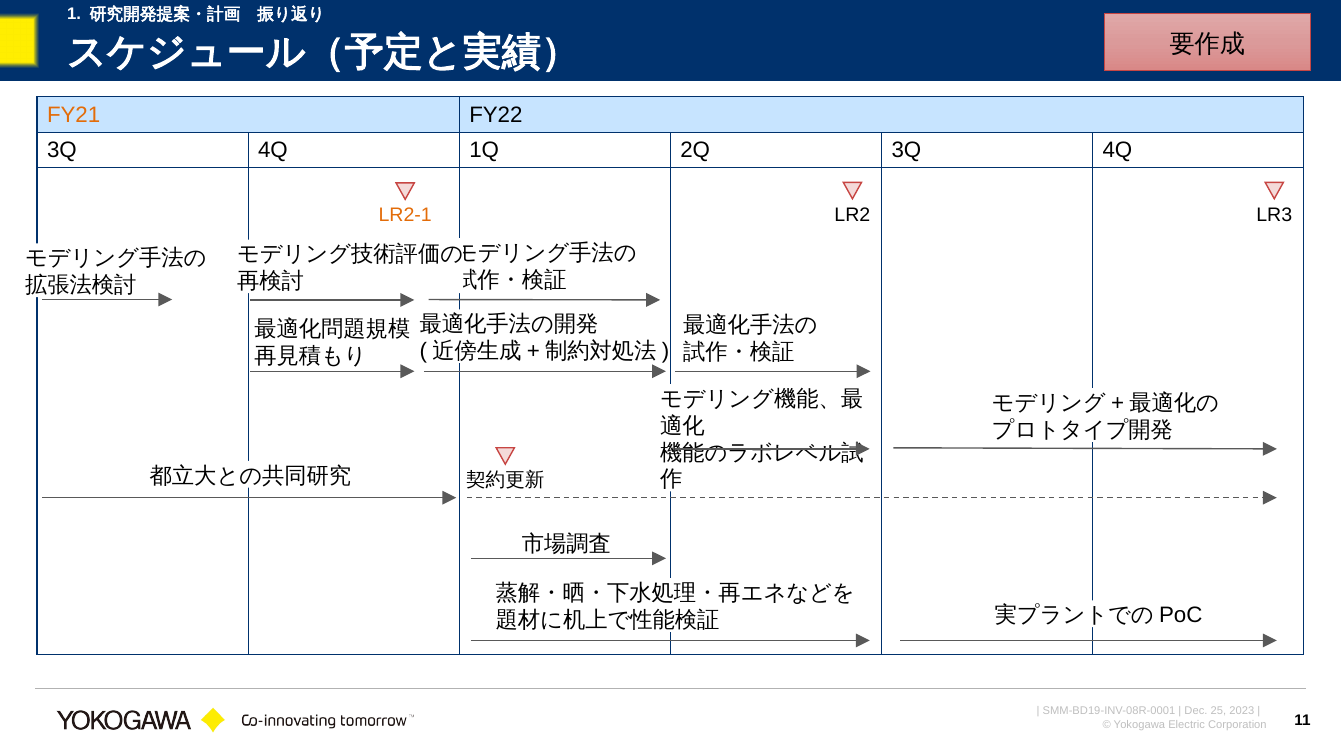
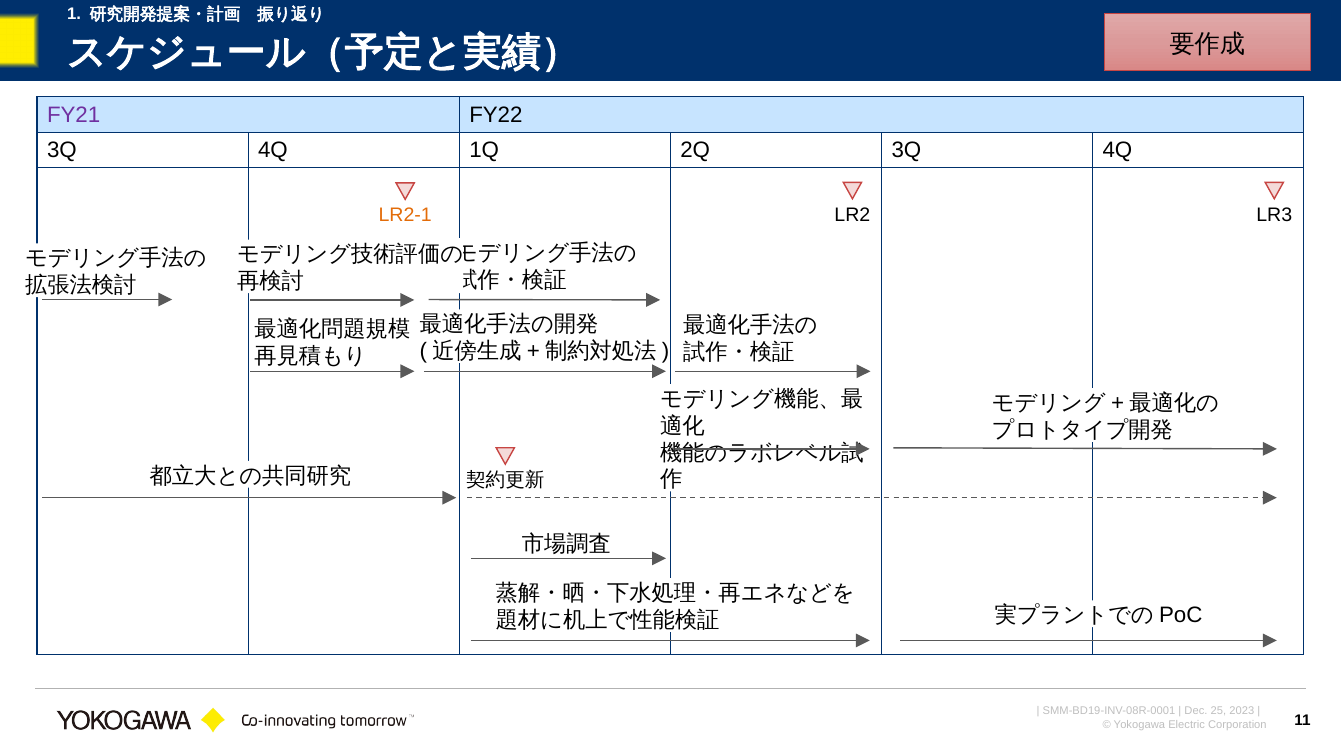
FY21 colour: orange -> purple (74, 115)
